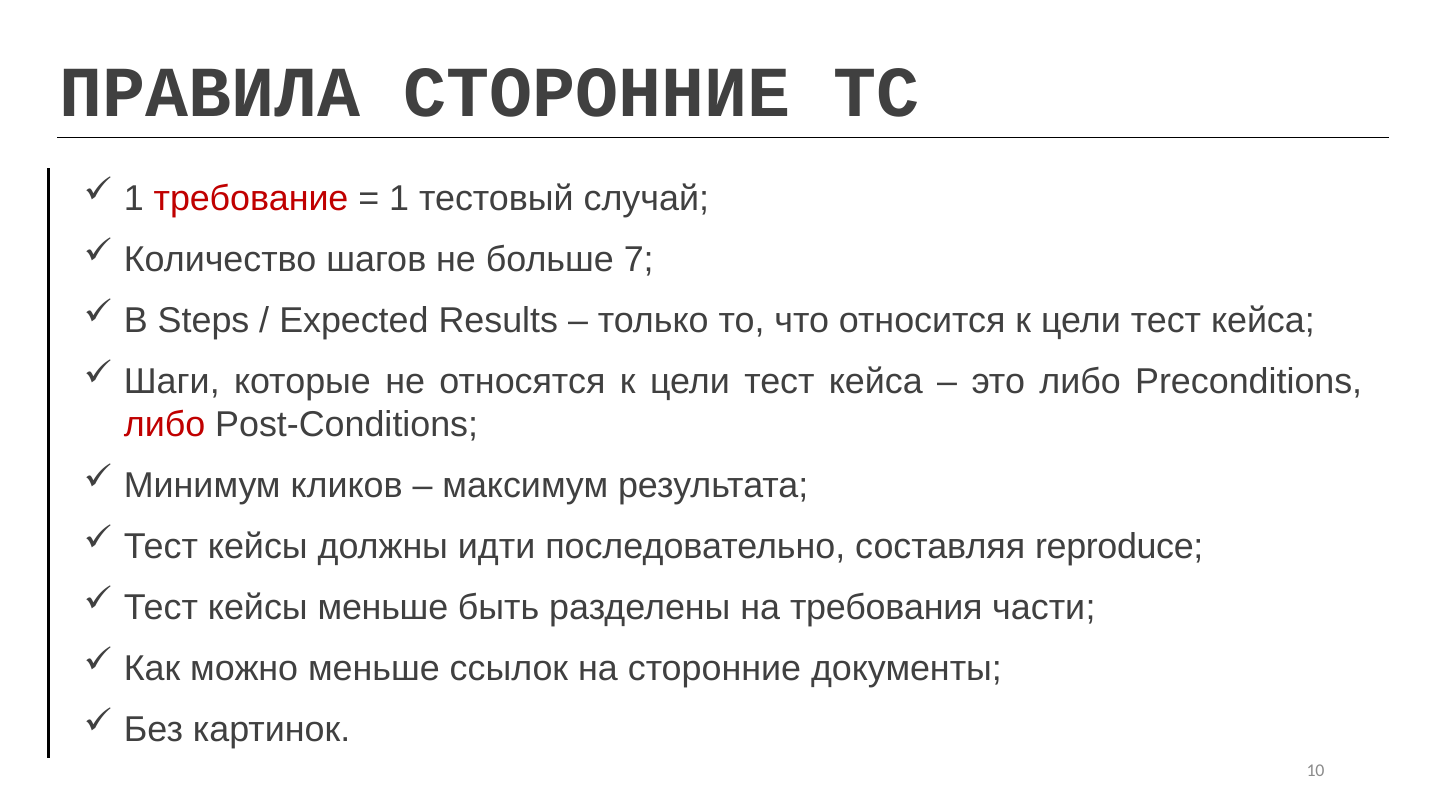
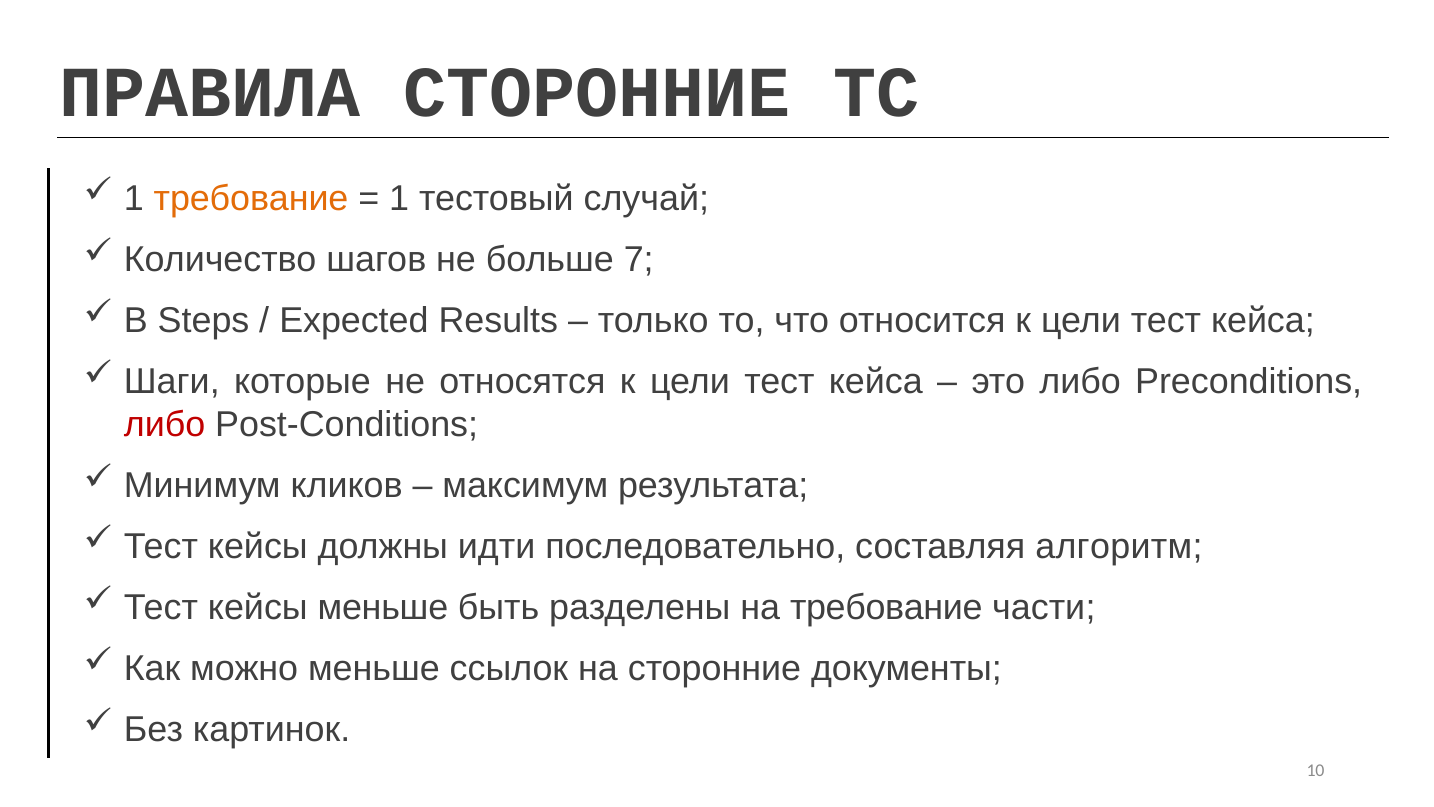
требование colour: red -> orange (251, 199)
reproduce: reproduce -> алгоритм (1119, 547)
на требования: требования -> требование (886, 608)
